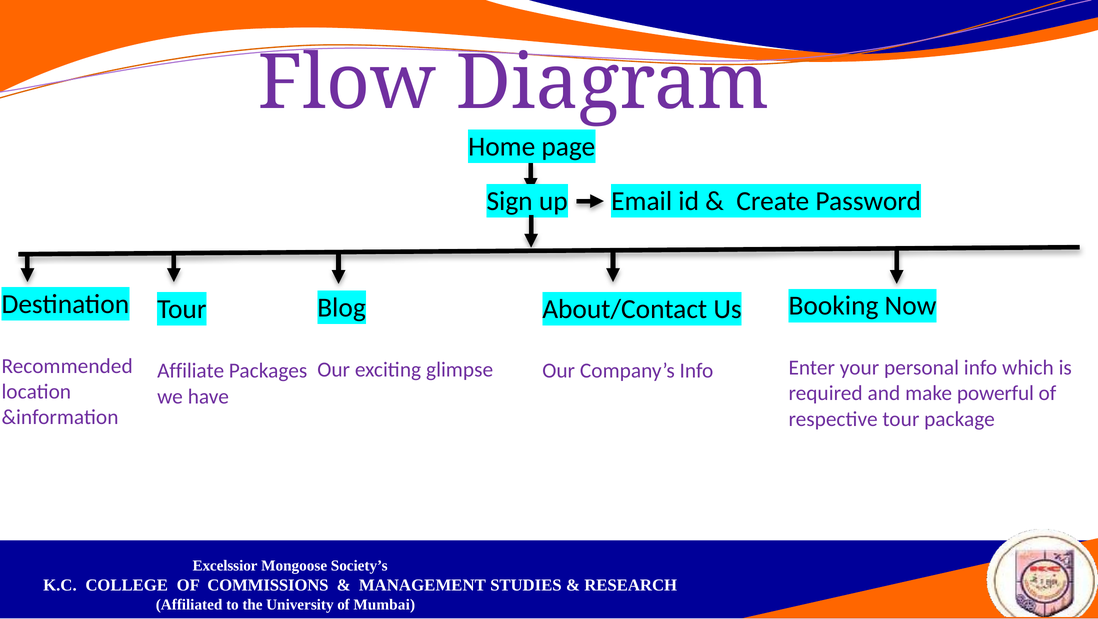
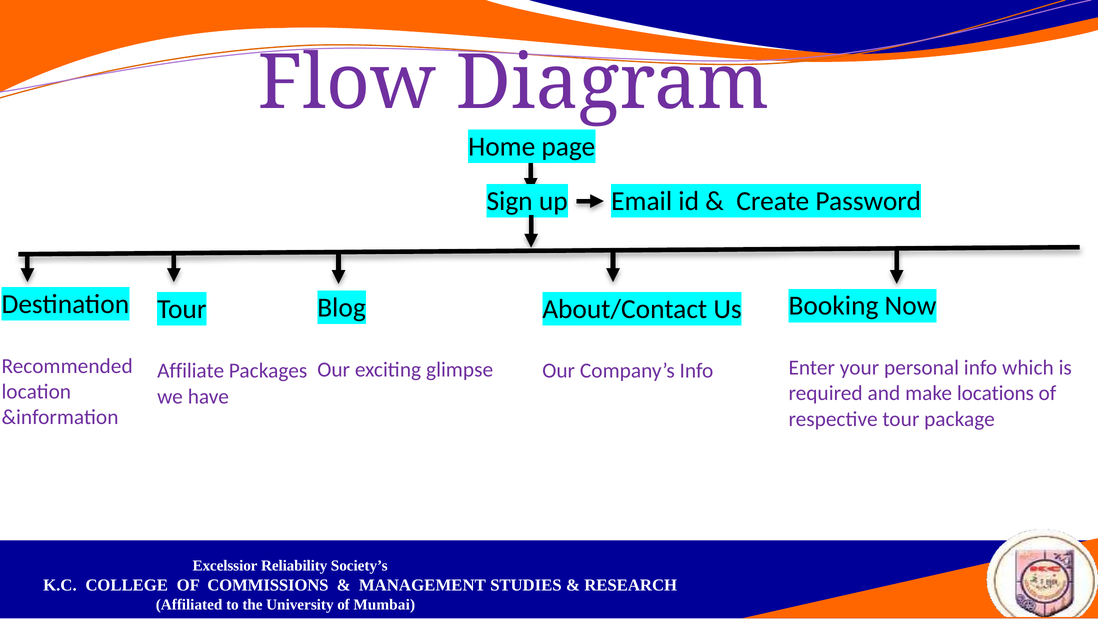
powerful: powerful -> locations (995, 393)
Mongoose: Mongoose -> Reliability (294, 565)
